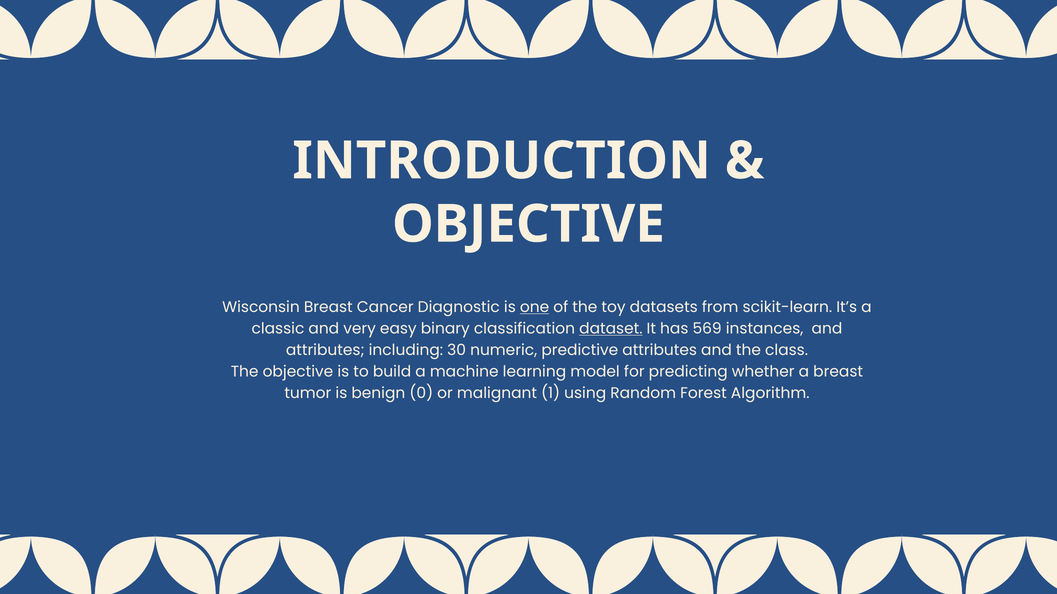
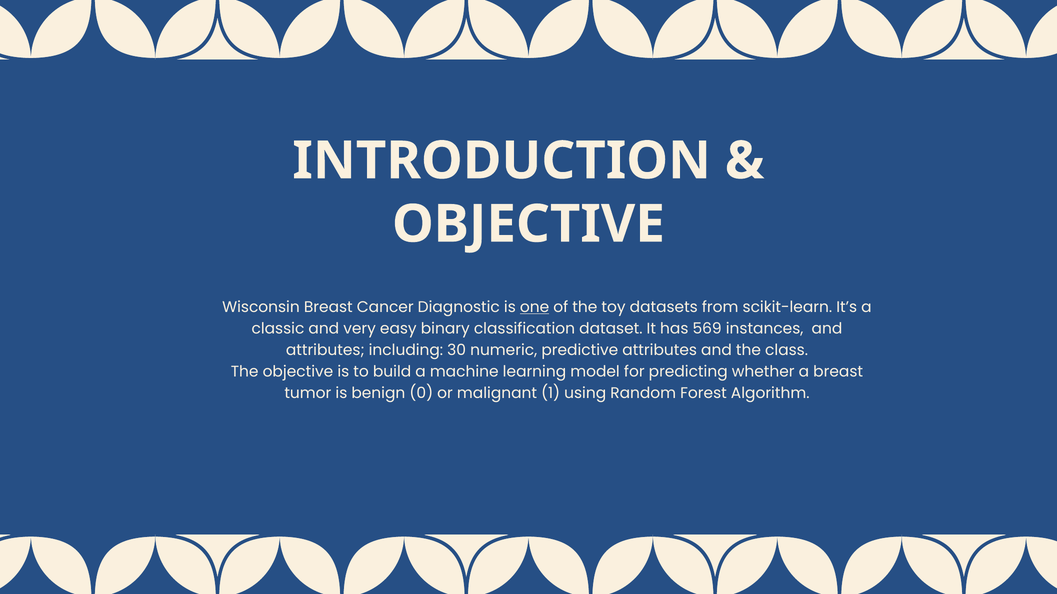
dataset underline: present -> none (611, 329)
